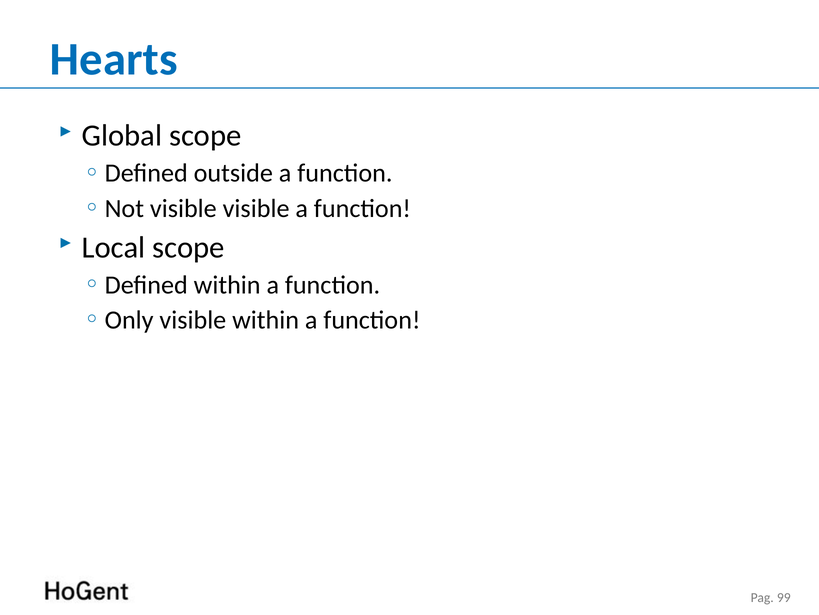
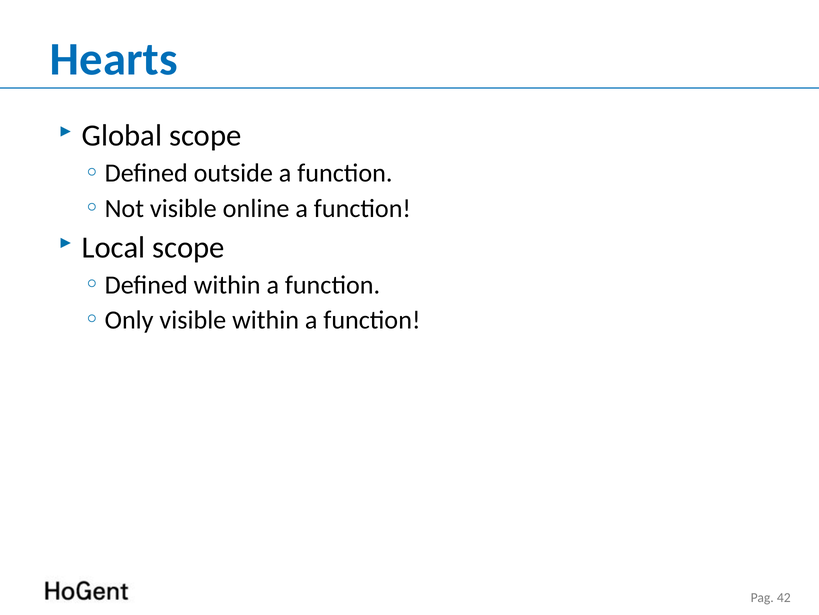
visible visible: visible -> online (256, 208)
99: 99 -> 42 (784, 597)
